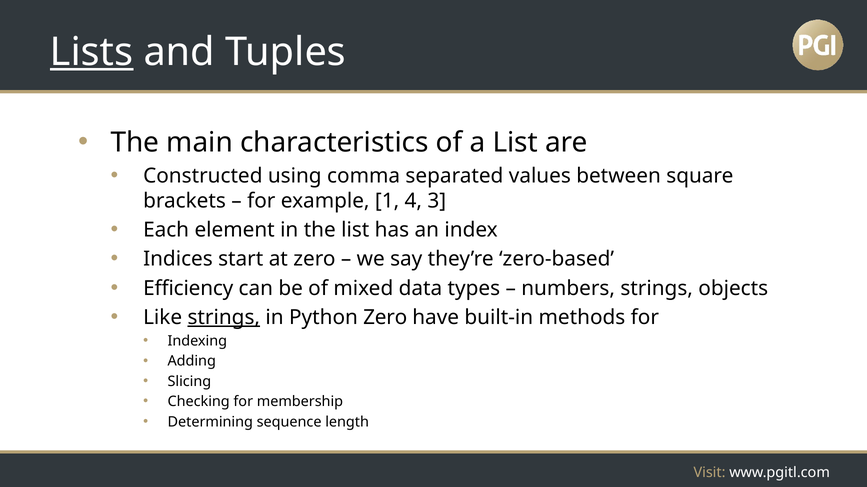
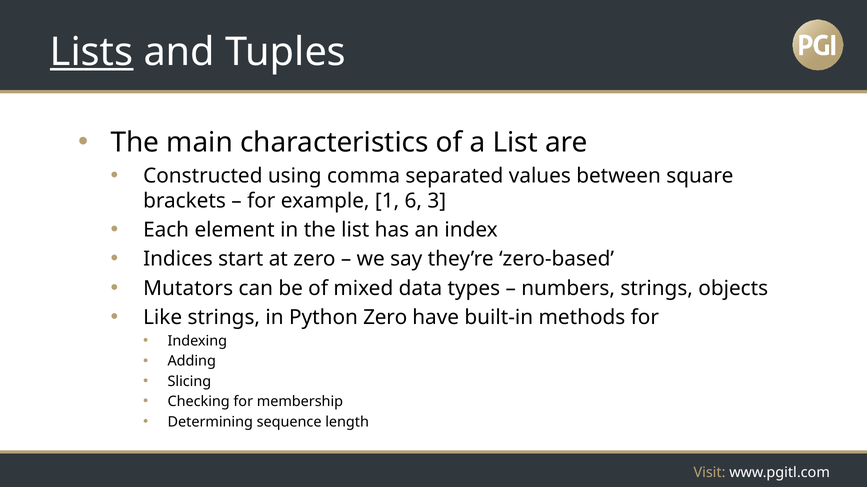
4: 4 -> 6 (413, 201)
Efficiency: Efficiency -> Mutators (188, 289)
strings underline: present -> none (224, 318)
